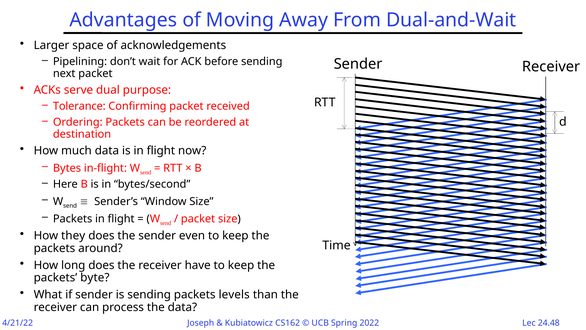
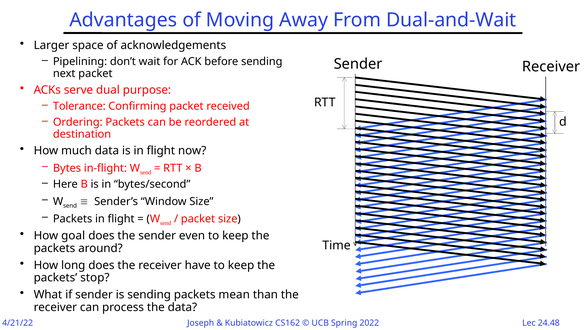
they: they -> goal (73, 235)
byte: byte -> stop (95, 277)
levels: levels -> mean (234, 294)
